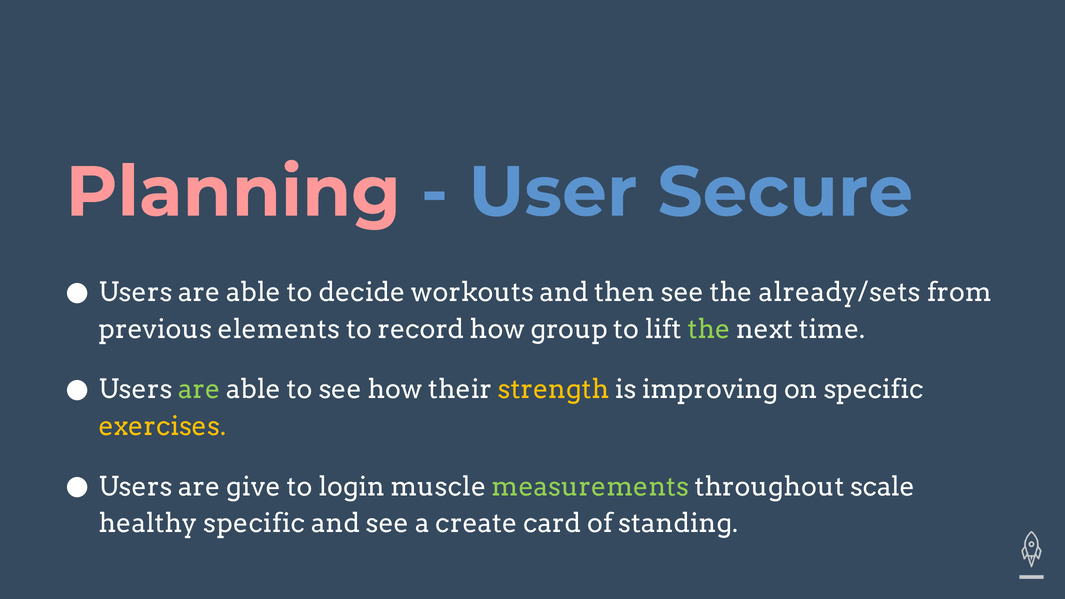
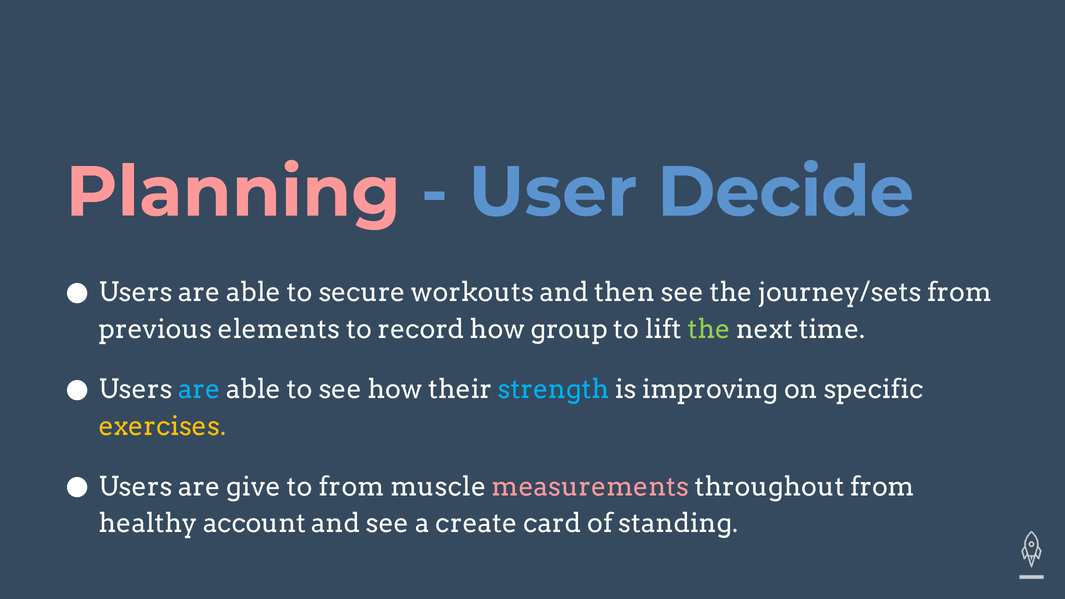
Secure: Secure -> Decide (786, 192)
decide: decide -> secure (362, 293)
already/sets: already/sets -> journey/sets (840, 293)
are colour: light green -> light blue (199, 390)
strength colour: yellow -> light blue (554, 390)
to login: login -> from (352, 487)
measurements colour: light green -> pink (591, 487)
throughout scale: scale -> from (883, 487)
healthy specific: specific -> account (255, 524)
